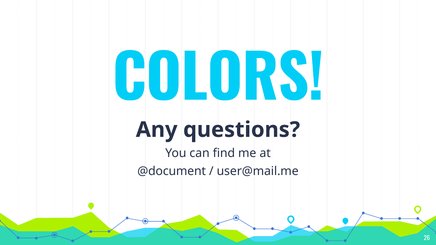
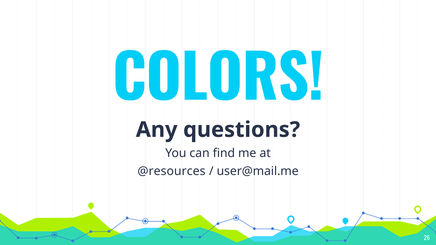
@document: @document -> @resources (172, 171)
